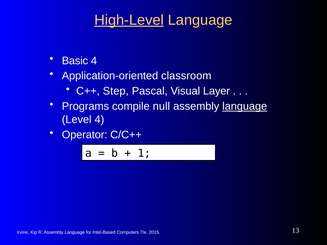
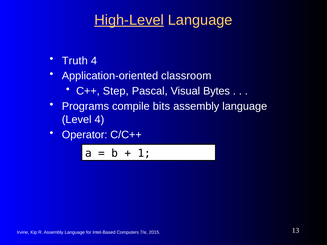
Basic: Basic -> Truth (75, 61)
Layer: Layer -> Bytes (216, 91)
null: null -> bits (161, 106)
language underline: present -> none (245, 106)
